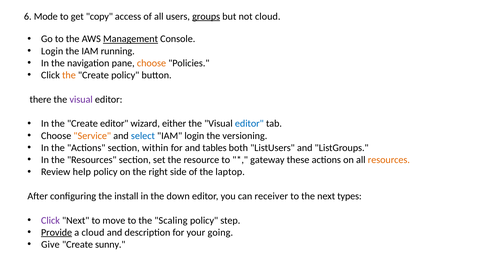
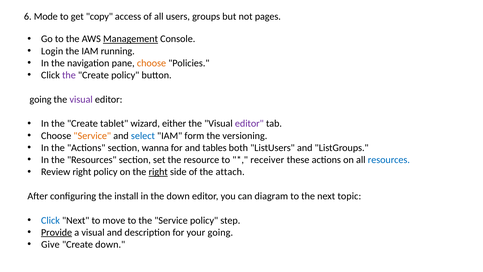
groups underline: present -> none (206, 16)
not cloud: cloud -> pages (268, 16)
the colour: orange -> purple (69, 75)
there: there -> going (41, 99)
Create editor: editor -> tablet (114, 123)
editor colour: blue -> purple (249, 123)
IAM login: login -> form (194, 136)
within: within -> wanna (155, 148)
gateway: gateway -> receiver (267, 160)
resources colour: orange -> blue (389, 160)
Review help: help -> right (82, 172)
right underline: none -> present (158, 172)
laptop: laptop -> attach (230, 172)
receiver: receiver -> diagram (271, 196)
types: types -> topic (349, 196)
Click colour: purple -> blue (50, 220)
the Scaling: Scaling -> Service (171, 220)
a cloud: cloud -> visual (93, 232)
Create sunny: sunny -> down (110, 244)
